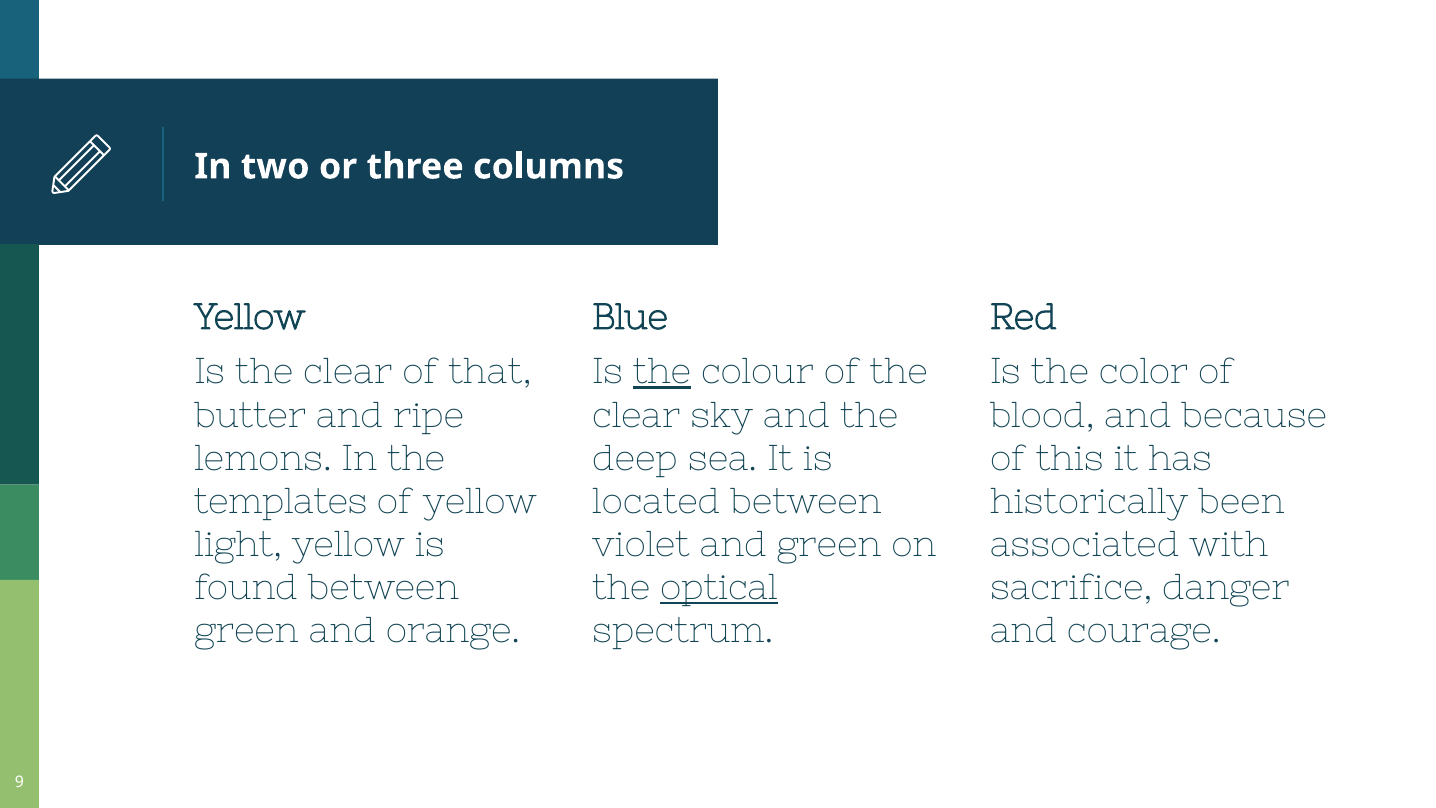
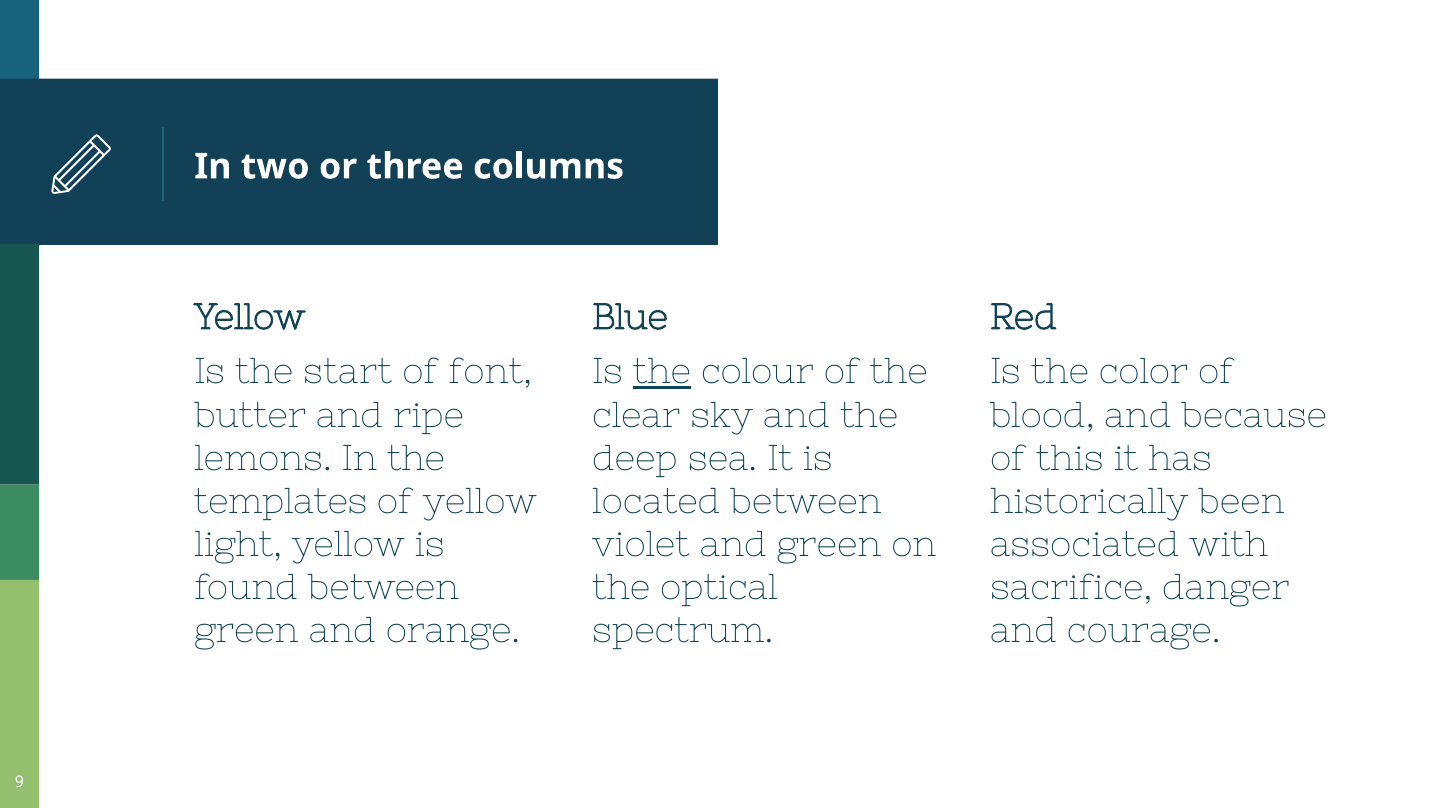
Is the clear: clear -> start (348, 372)
that: that -> font (490, 372)
optical underline: present -> none (719, 587)
